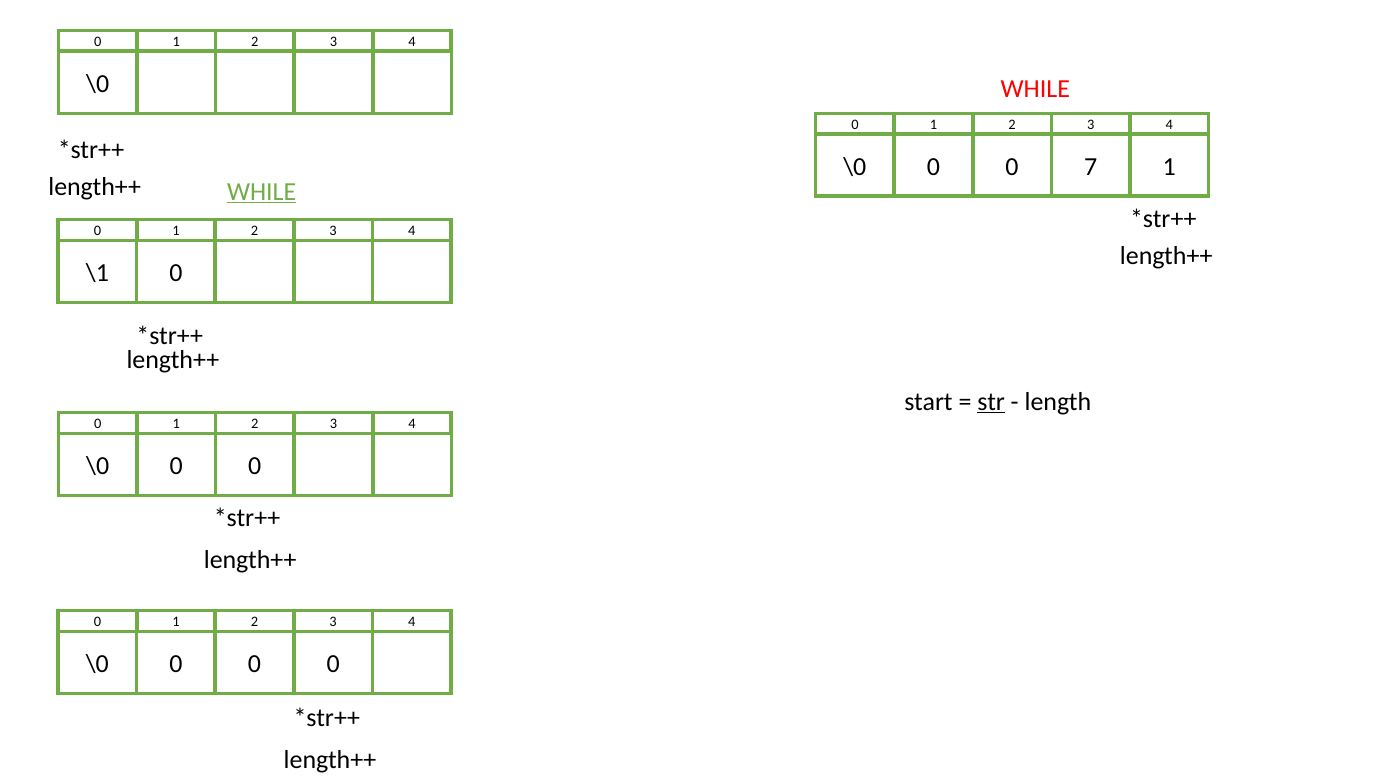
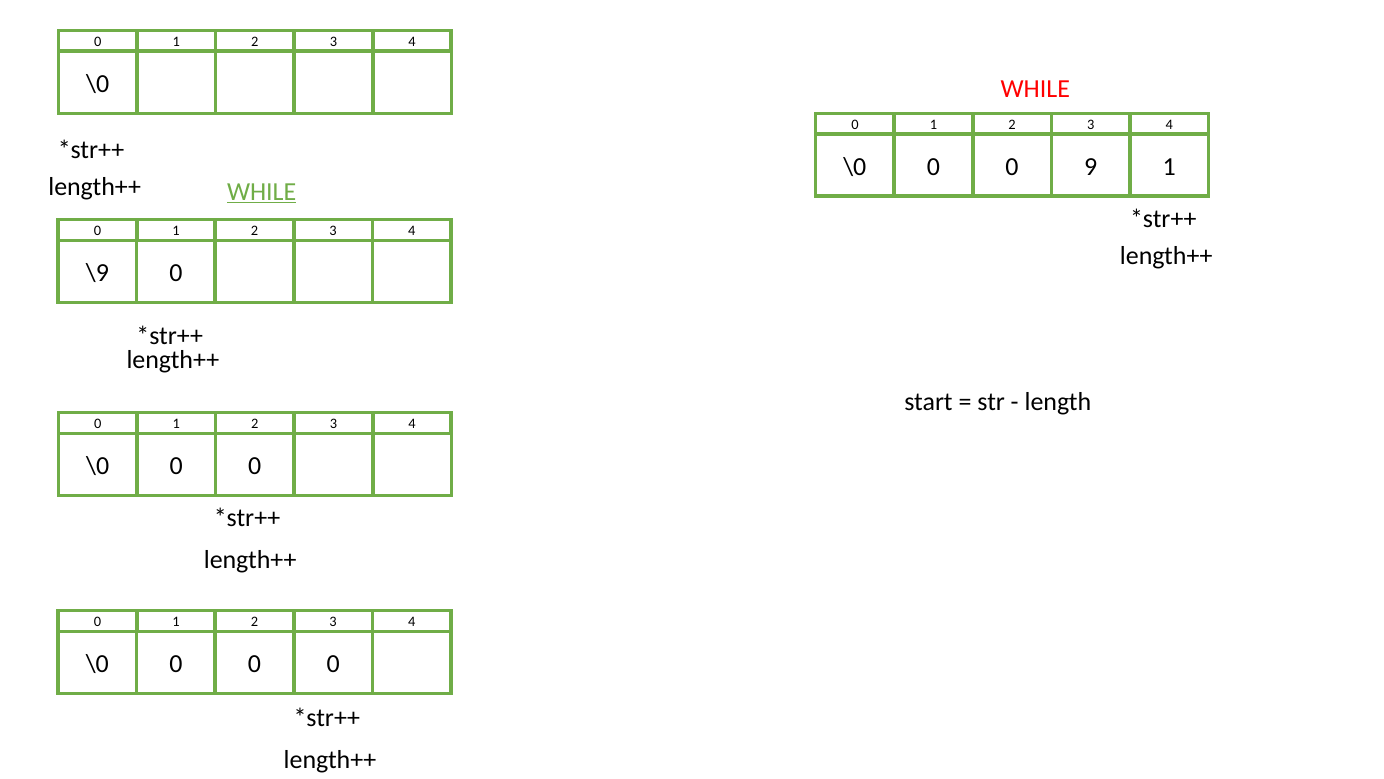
7: 7 -> 9 (1091, 167)
\1: \1 -> \9 (97, 273)
str underline: present -> none (991, 401)
